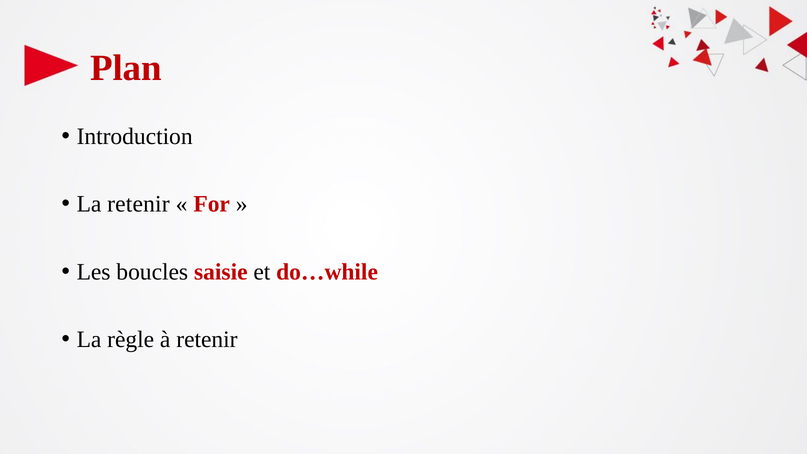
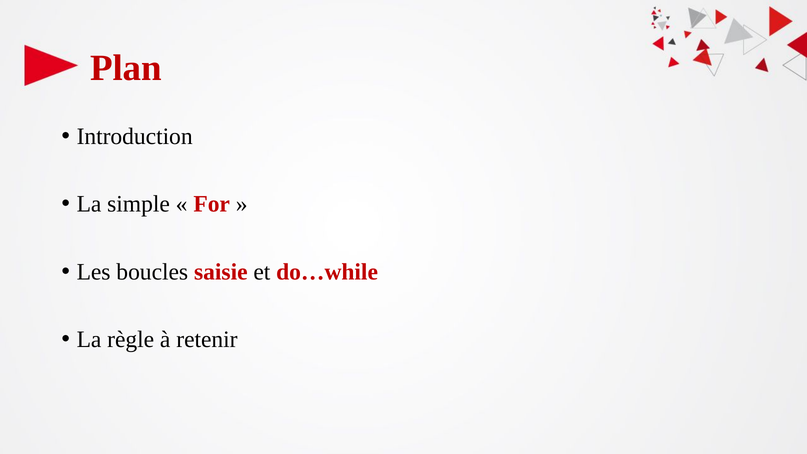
La retenir: retenir -> simple (139, 204)
